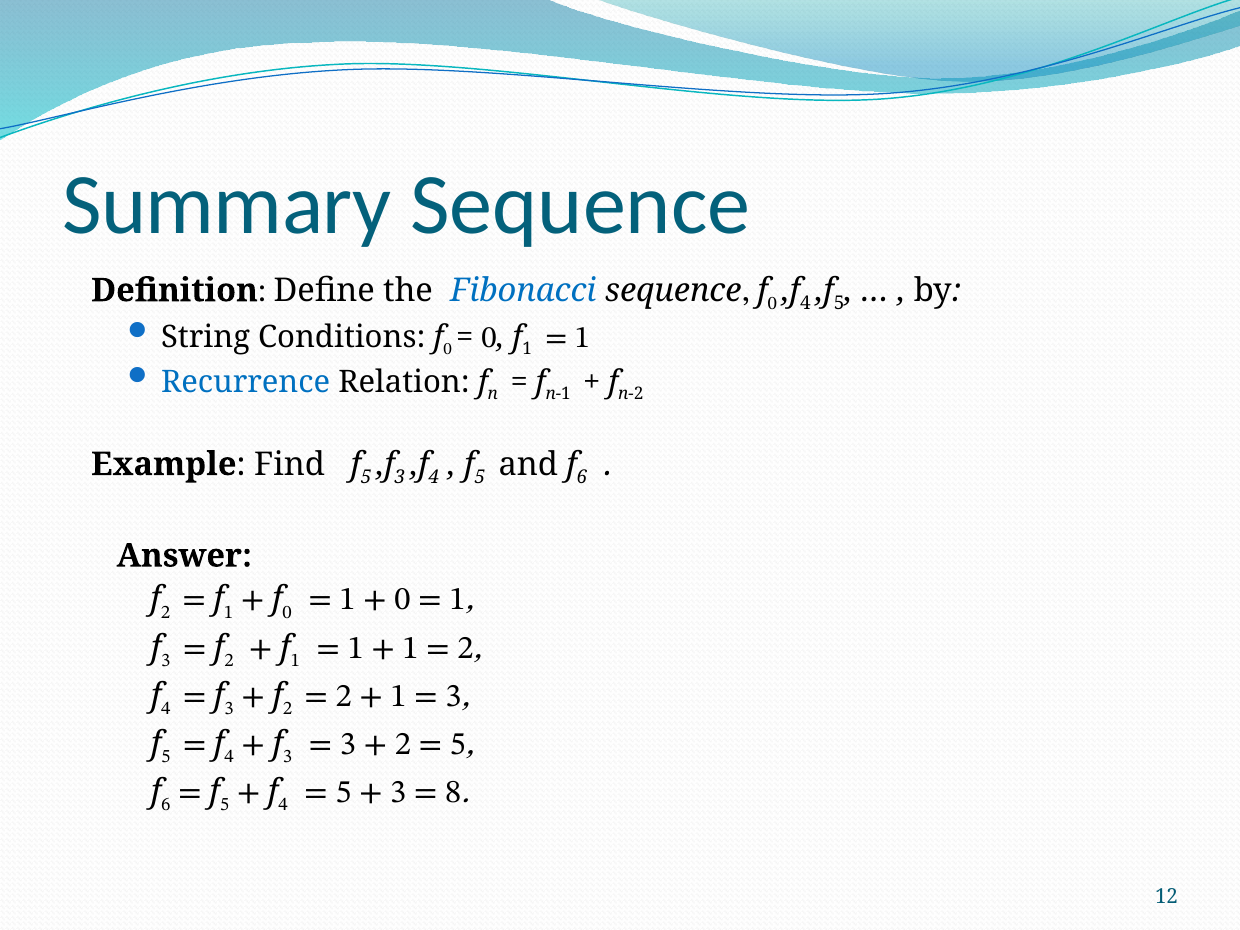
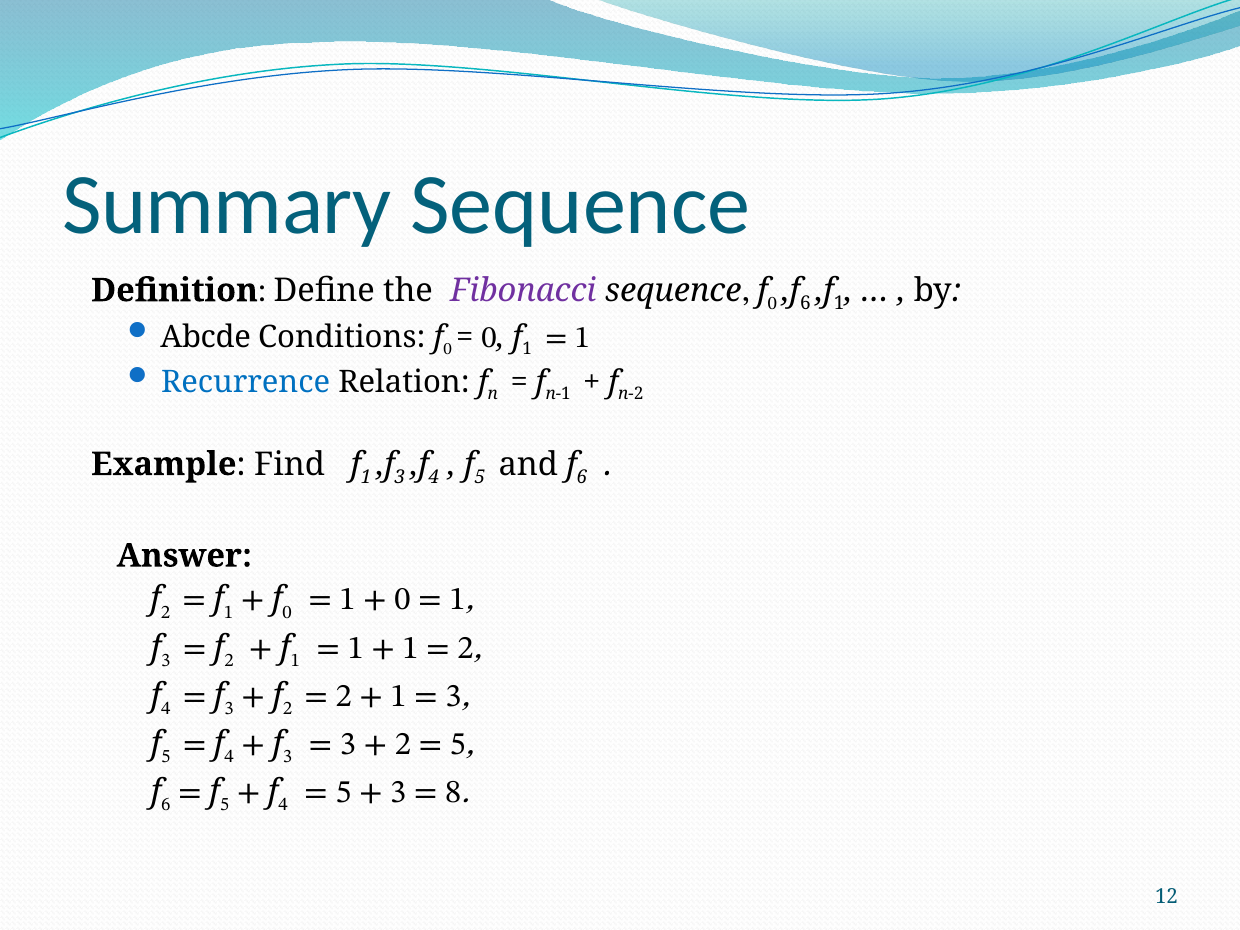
Fibonacci colour: blue -> purple (523, 290)
4: 4 -> 6 (805, 303)
5: 5 -> 1 (839, 303)
String: String -> Abcde (206, 337)
5: 5 -> 1 (366, 477)
